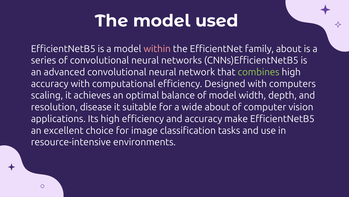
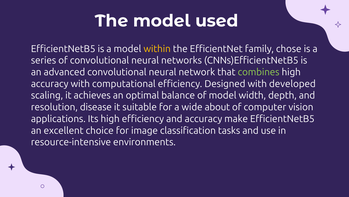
within colour: pink -> yellow (157, 49)
family about: about -> chose (289, 49)
computers: computers -> developed (292, 84)
